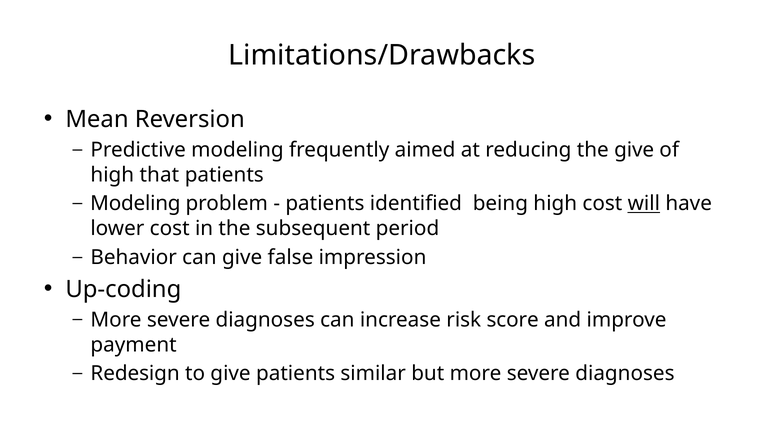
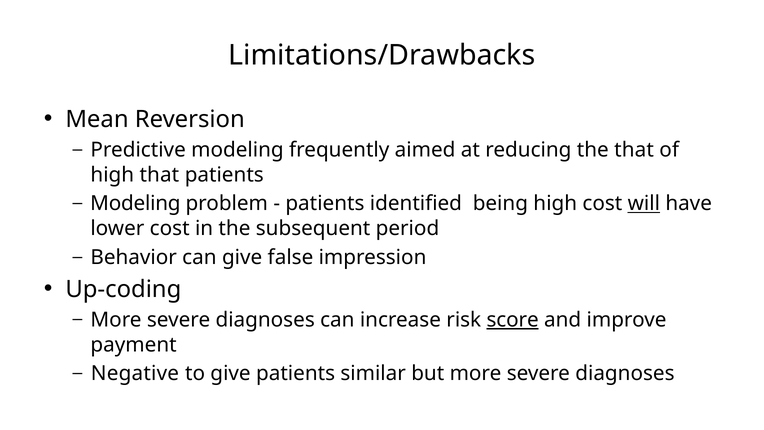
the give: give -> that (634, 150)
score underline: none -> present (513, 320)
Redesign: Redesign -> Negative (135, 373)
